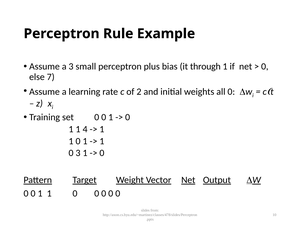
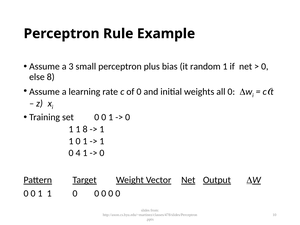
through: through -> random (205, 67)
else 7: 7 -> 8 (51, 77)
of 2: 2 -> 0 (139, 92)
1 4: 4 -> 8 (85, 129)
0 3: 3 -> 4 (78, 153)
